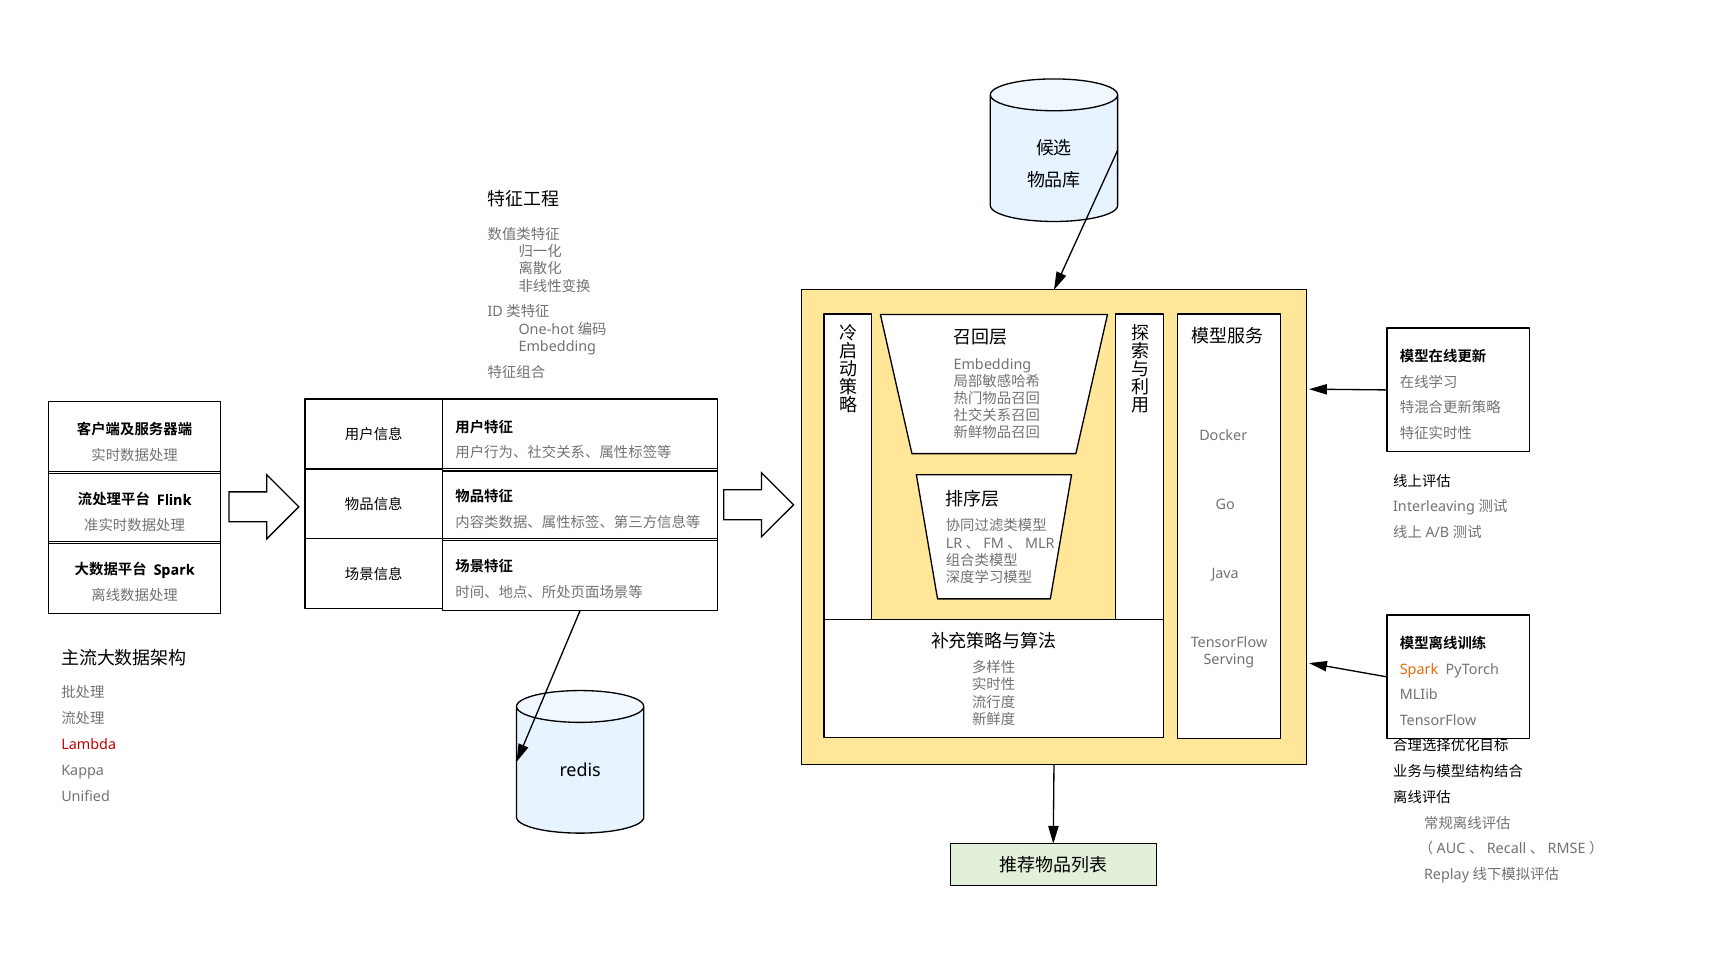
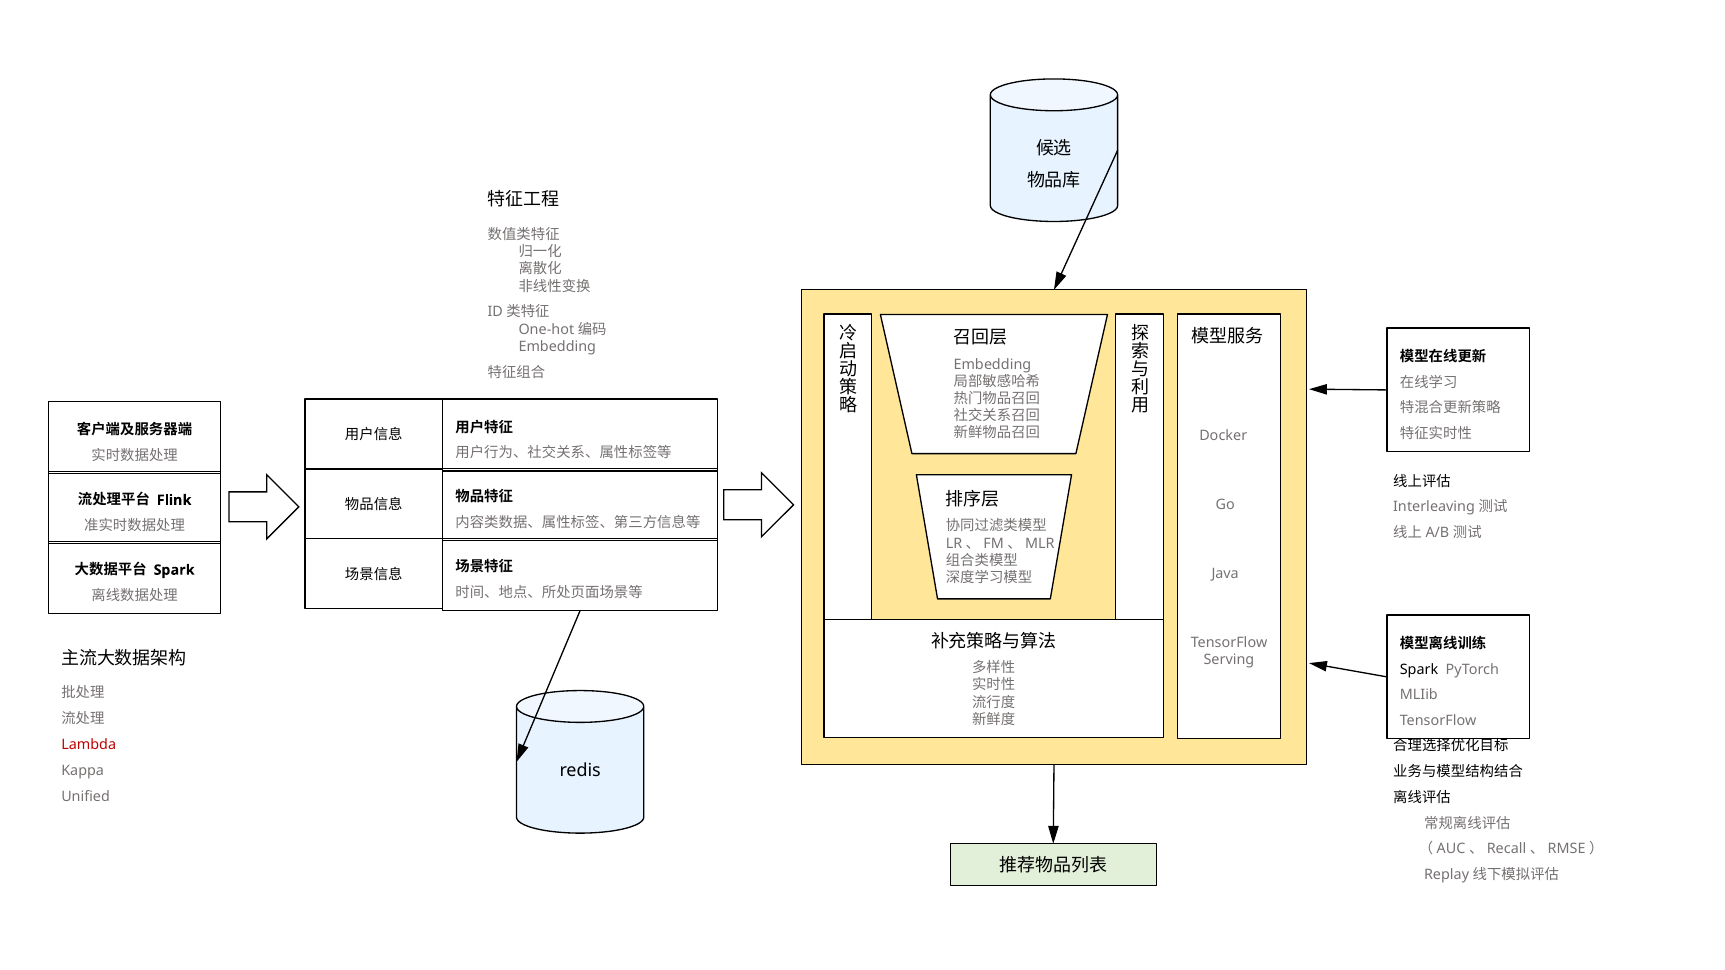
Spark colour: orange -> black (1419, 670)
